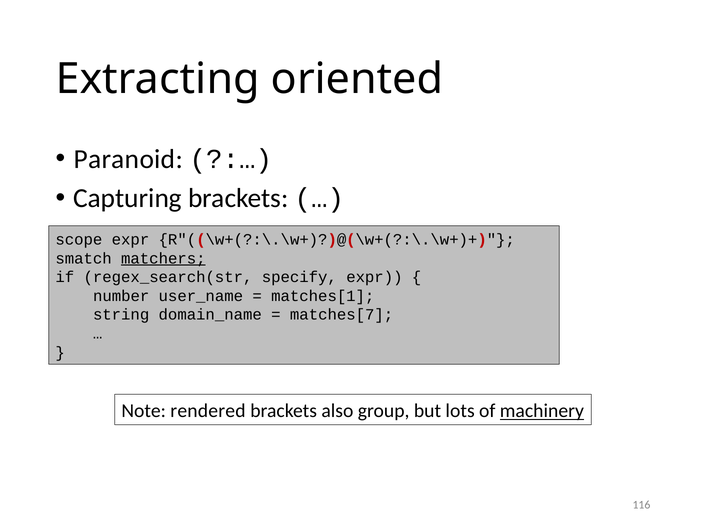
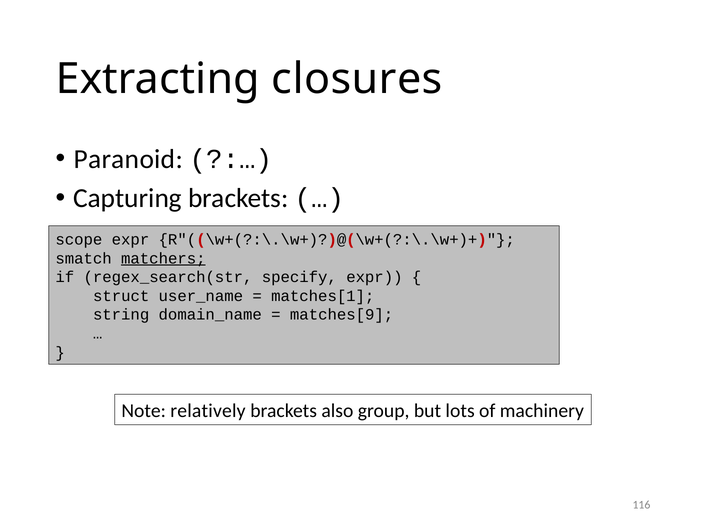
oriented: oriented -> closures (357, 79)
number: number -> struct (121, 296)
matches[7: matches[7 -> matches[9 (342, 315)
rendered: rendered -> relatively (208, 411)
machinery underline: present -> none (542, 411)
